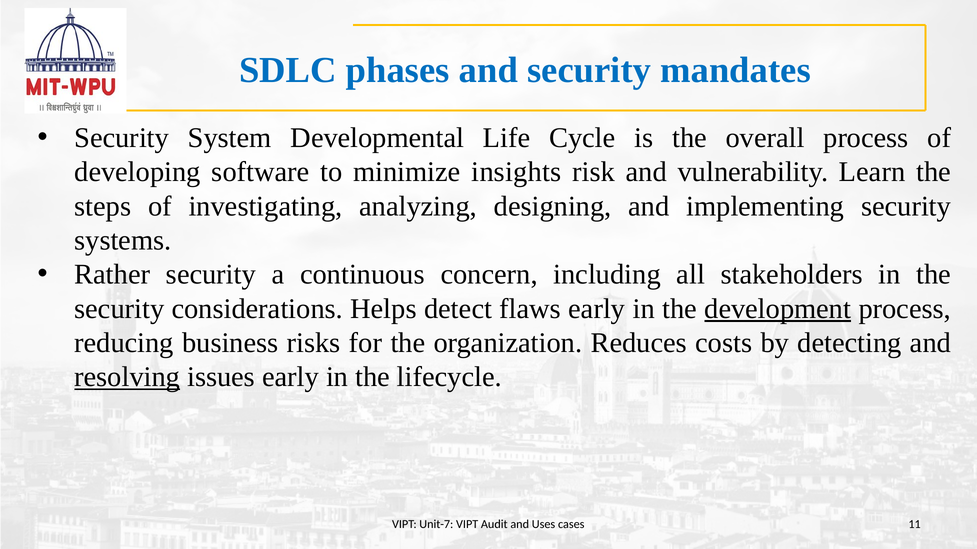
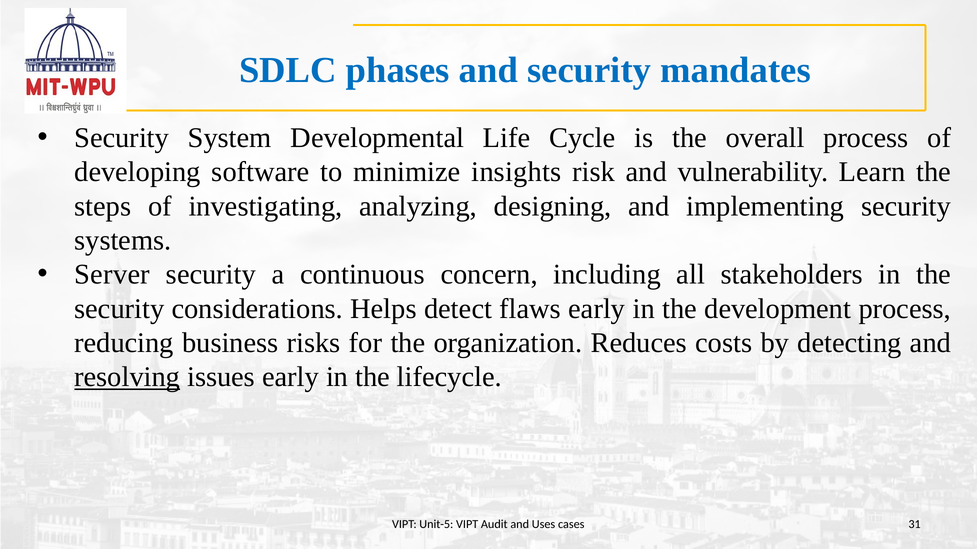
Rather: Rather -> Server (112, 275)
development underline: present -> none (778, 309)
Unit-7: Unit-7 -> Unit-5 (436, 525)
11: 11 -> 31 (915, 525)
